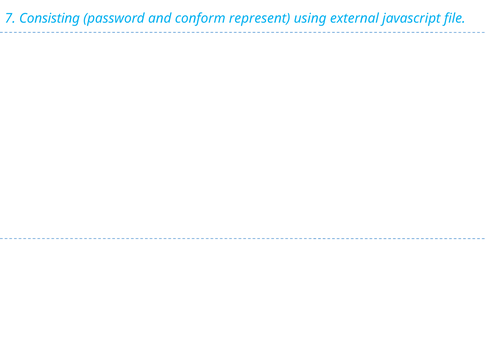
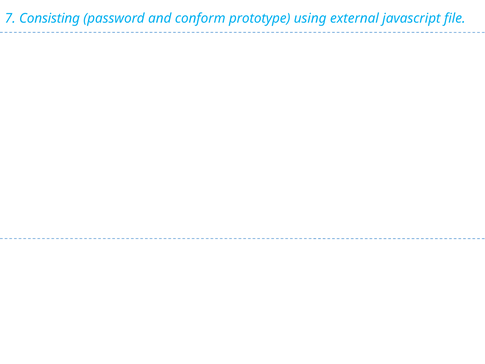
represent: represent -> prototype (260, 18)
